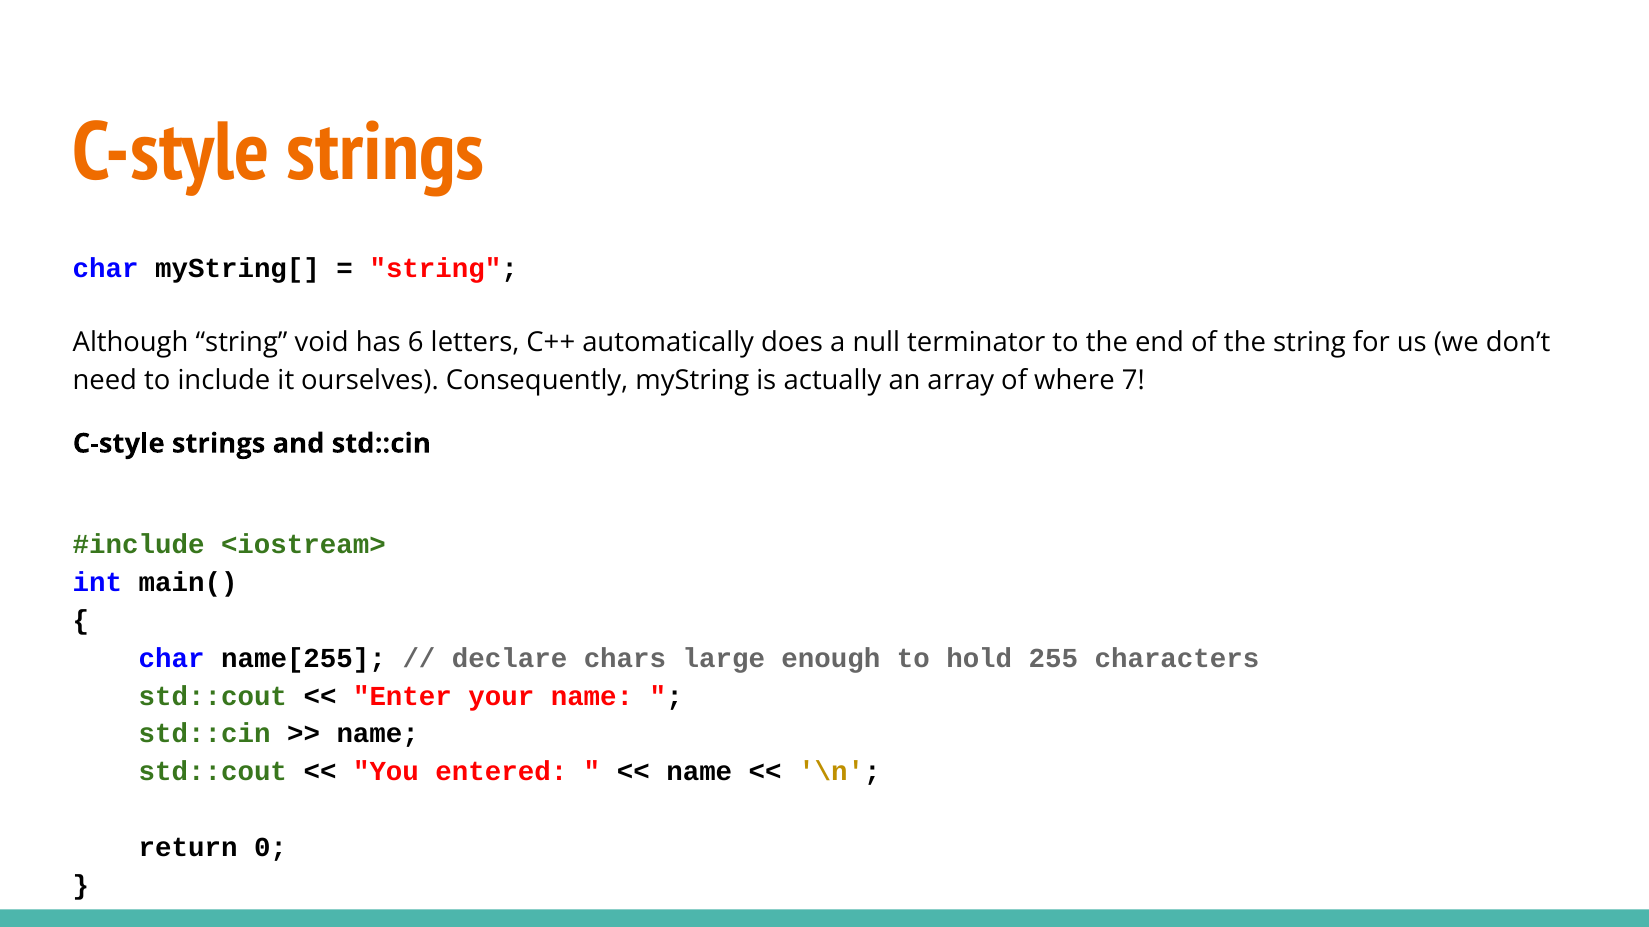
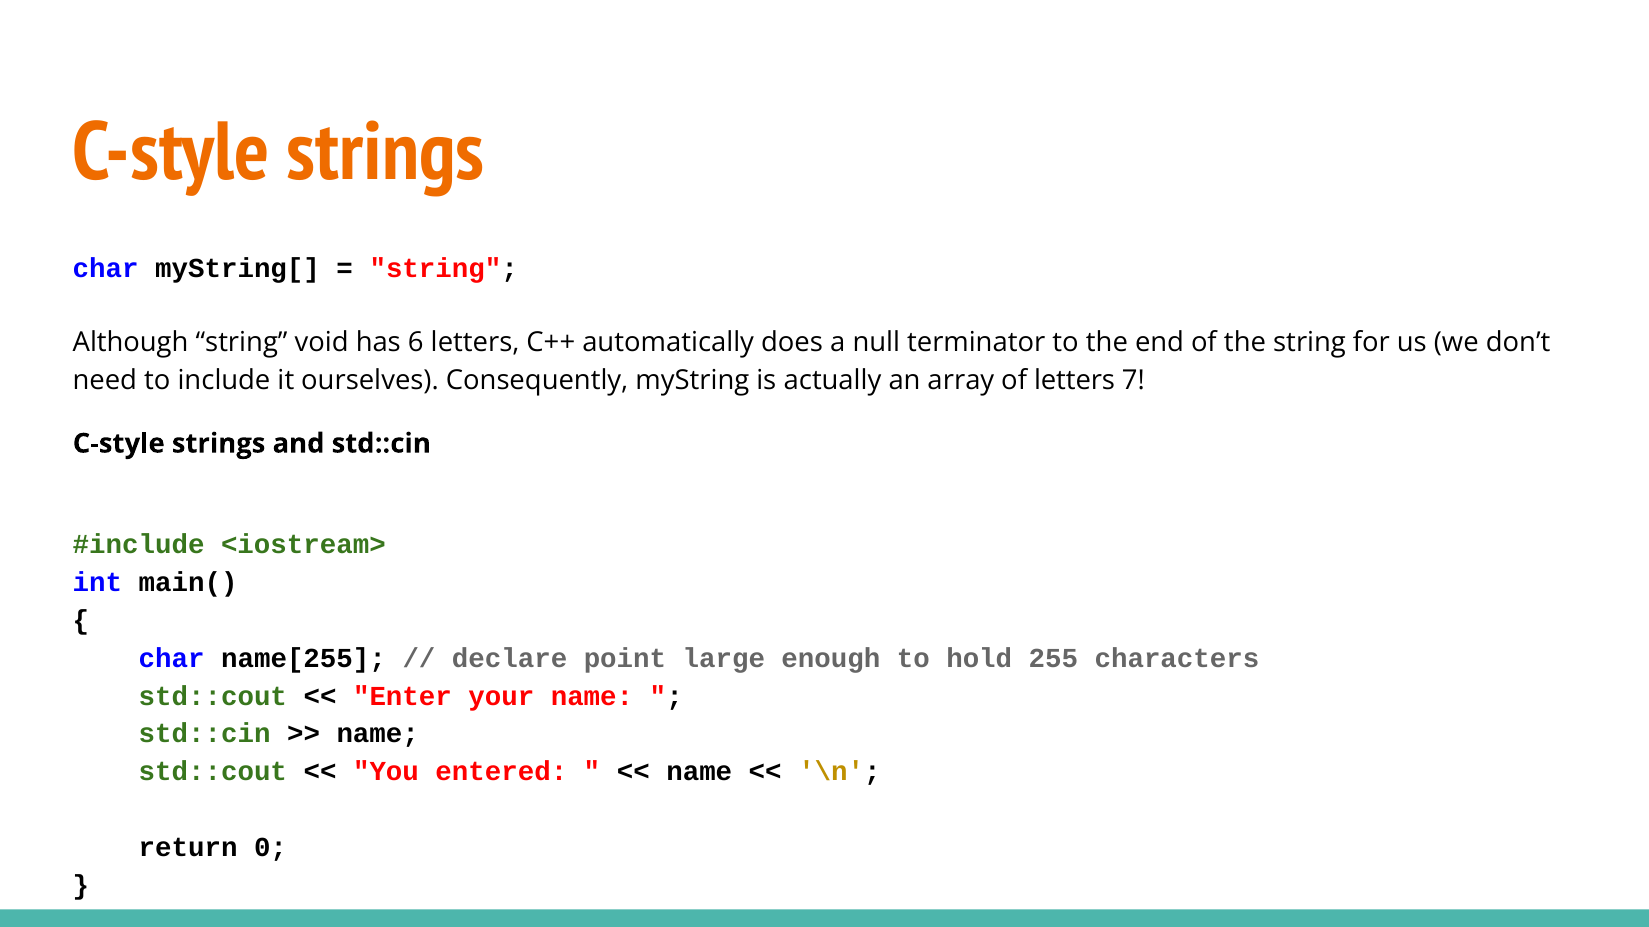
of where: where -> letters (1075, 381)
chars: chars -> point (625, 659)
